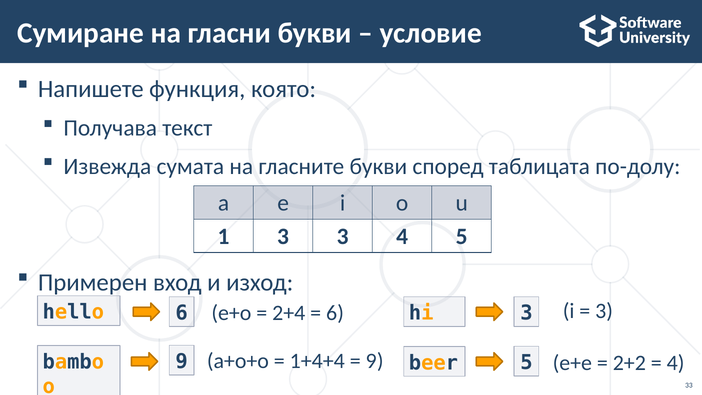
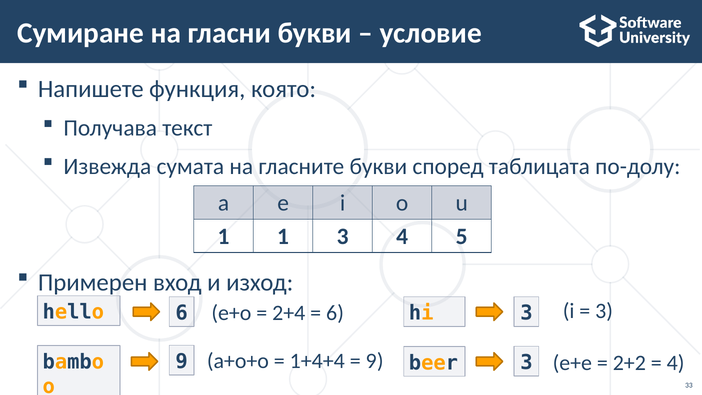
1 3: 3 -> 1 (283, 236)
beer 5: 5 -> 3 (527, 363)
